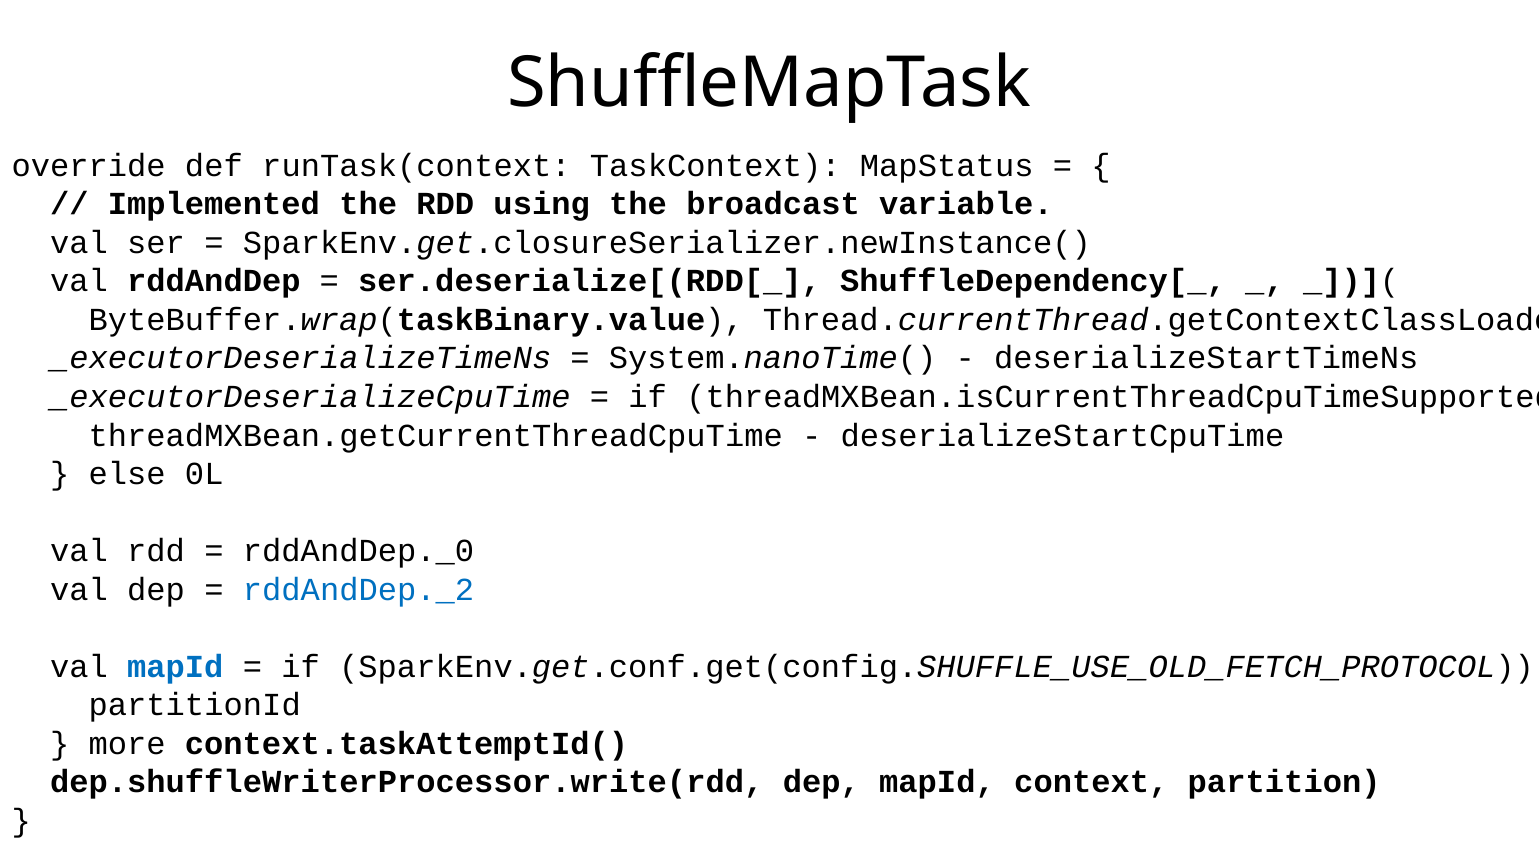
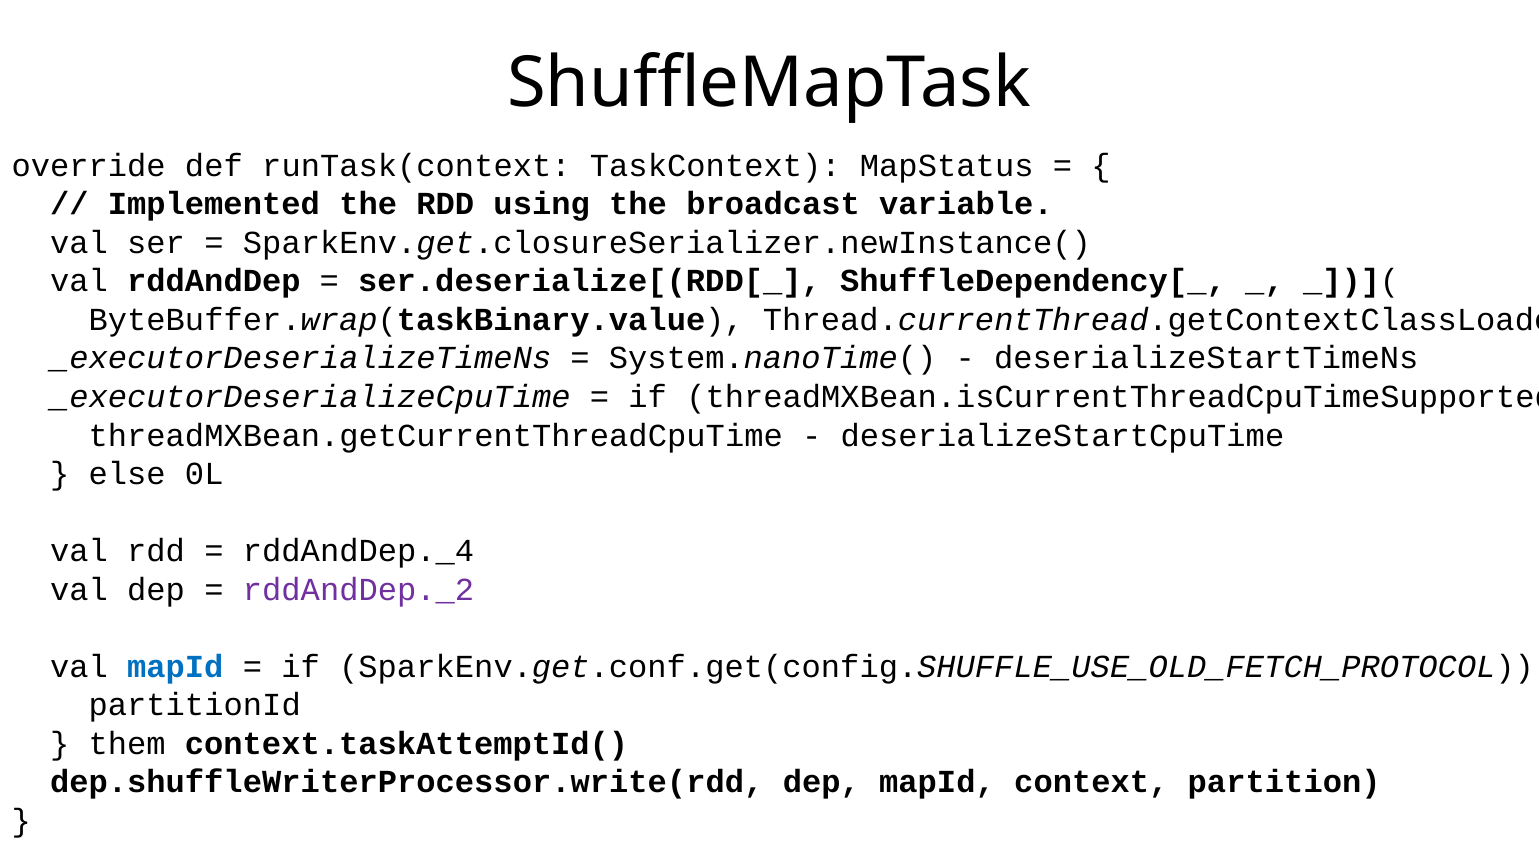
rddAndDep._0: rddAndDep._0 -> rddAndDep._4 (359, 551)
rddAndDep._2 colour: blue -> purple (359, 589)
more: more -> them (127, 743)
